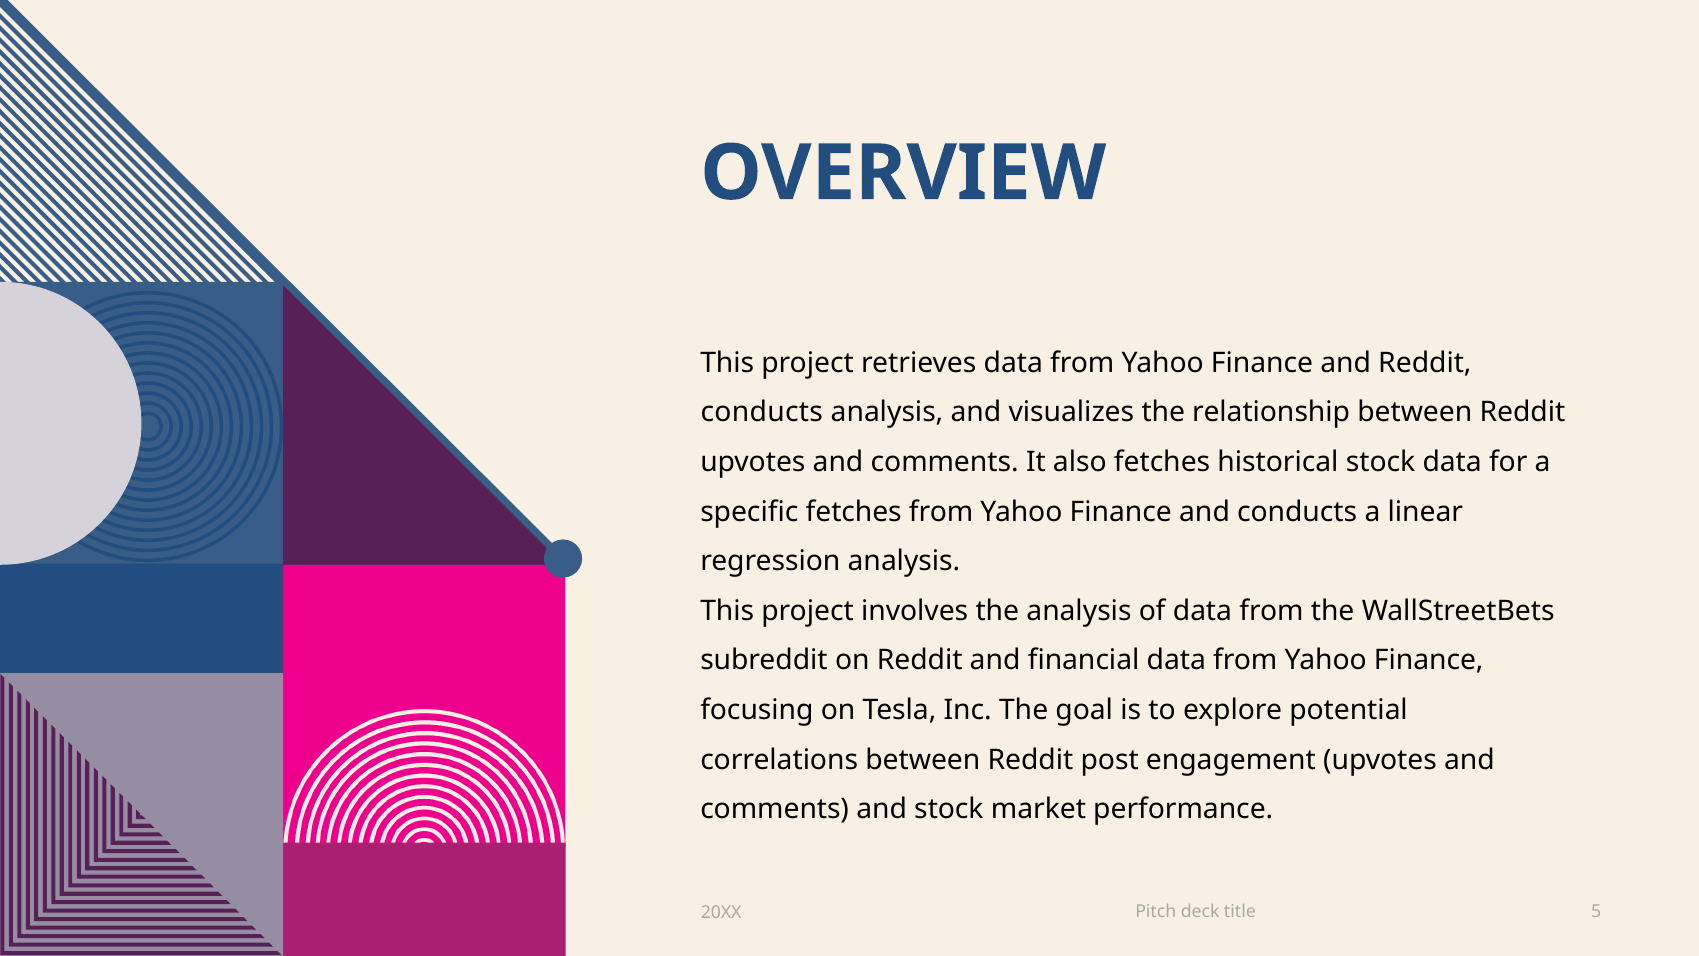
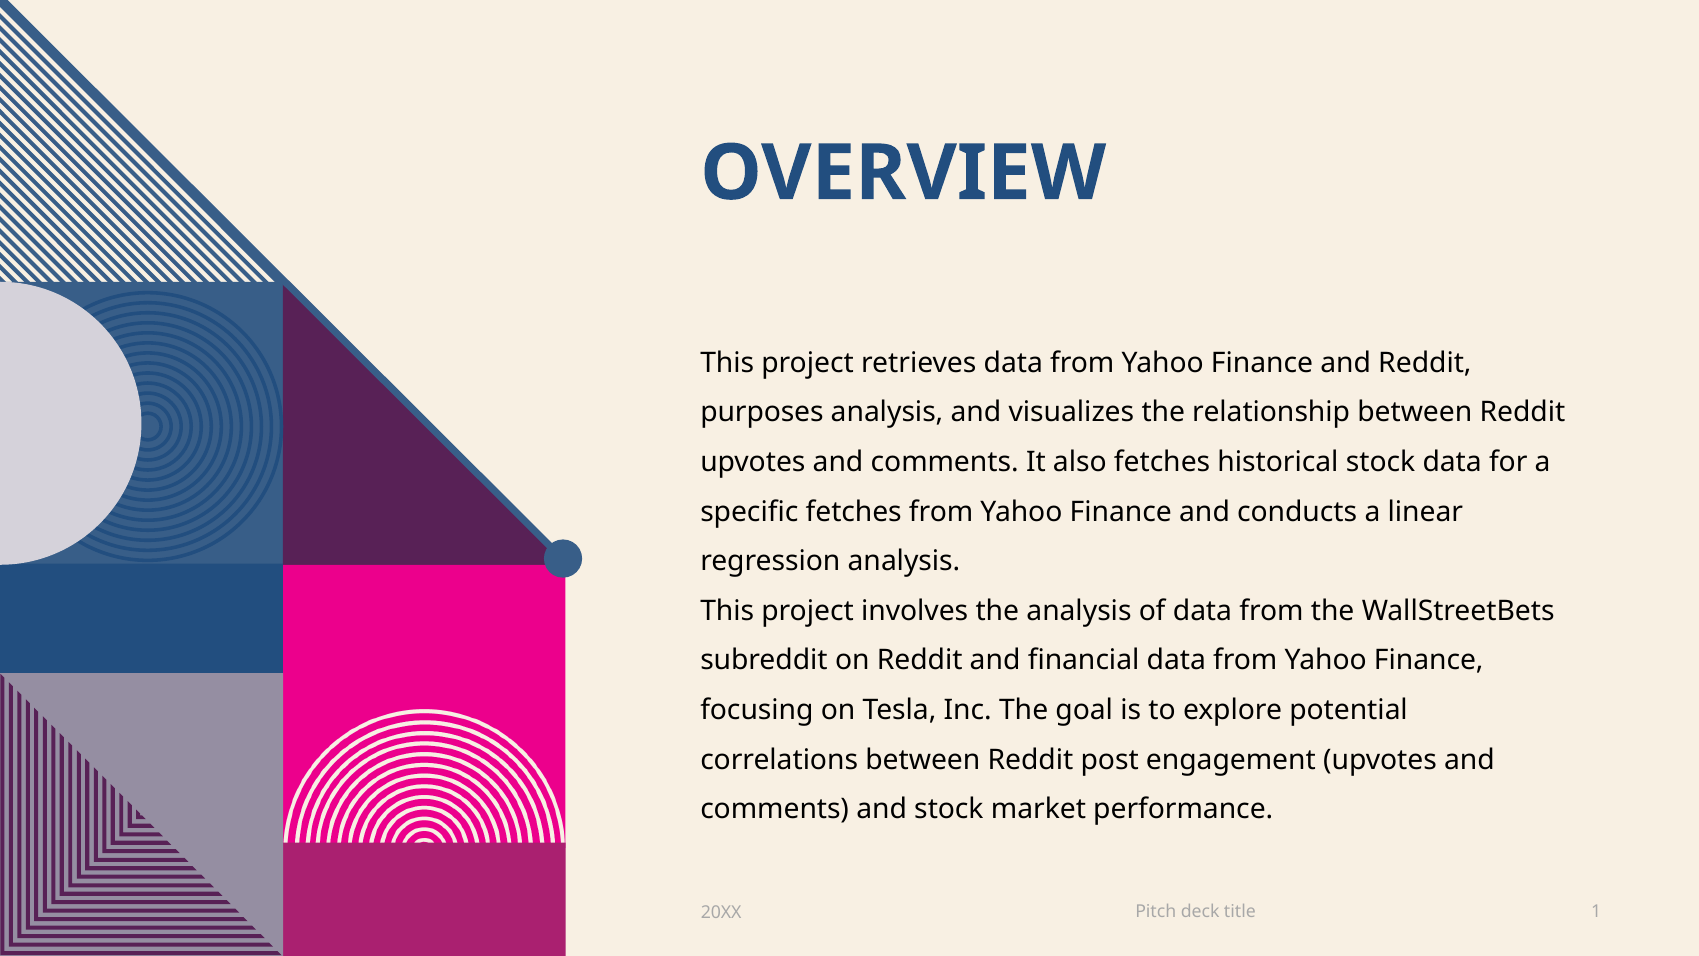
conducts: conducts -> purposes (762, 413)
5: 5 -> 1 (1596, 911)
